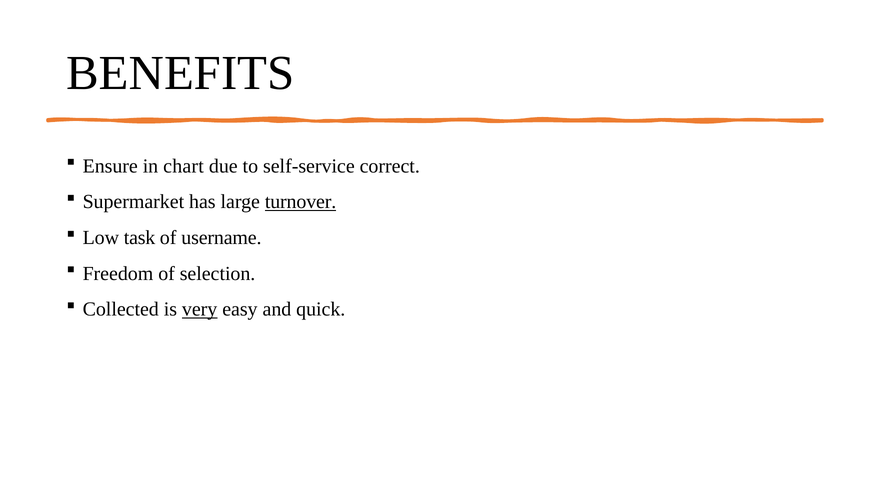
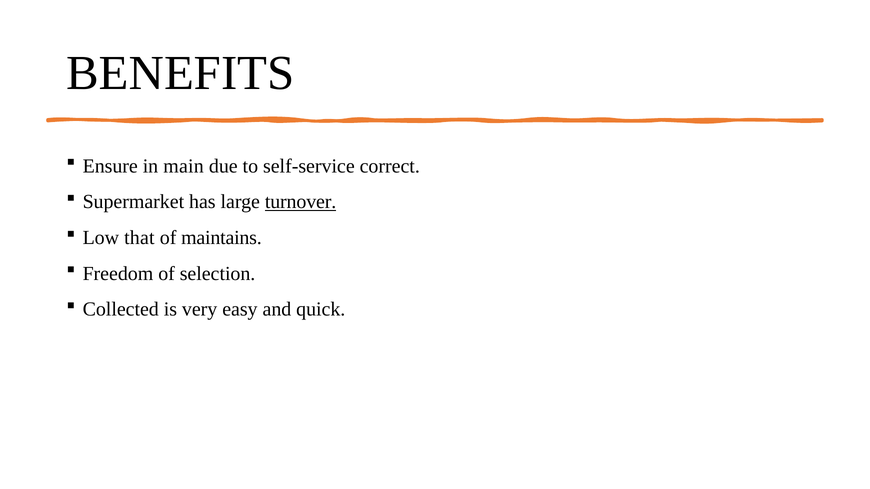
chart: chart -> main (184, 166)
task: task -> that (139, 238)
username: username -> maintains (221, 238)
very underline: present -> none (200, 310)
